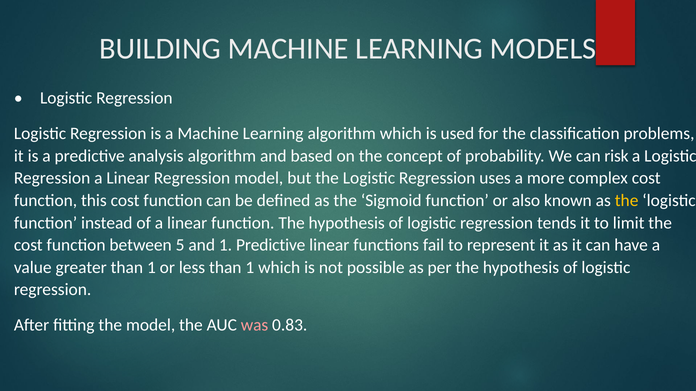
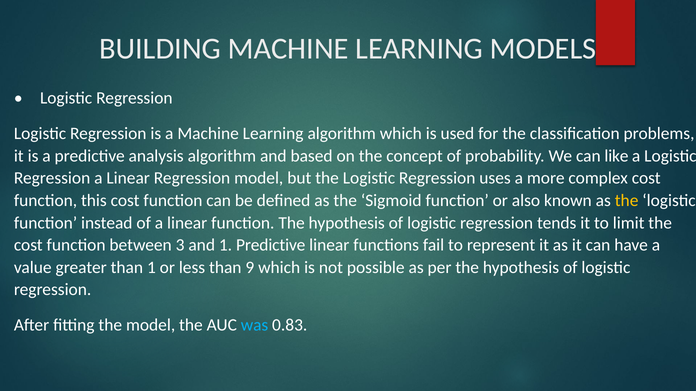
risk: risk -> like (616, 156)
5: 5 -> 3 (180, 245)
less than 1: 1 -> 9 (250, 268)
was colour: pink -> light blue (255, 325)
